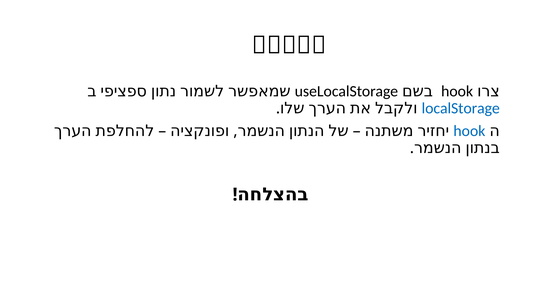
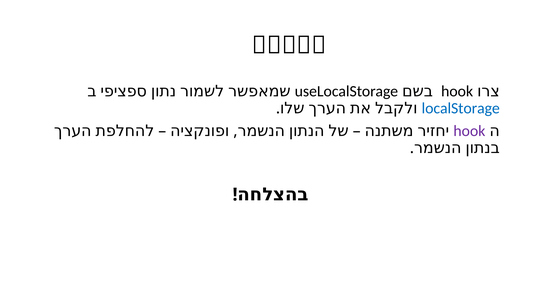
hook colour: blue -> purple (469, 131)
